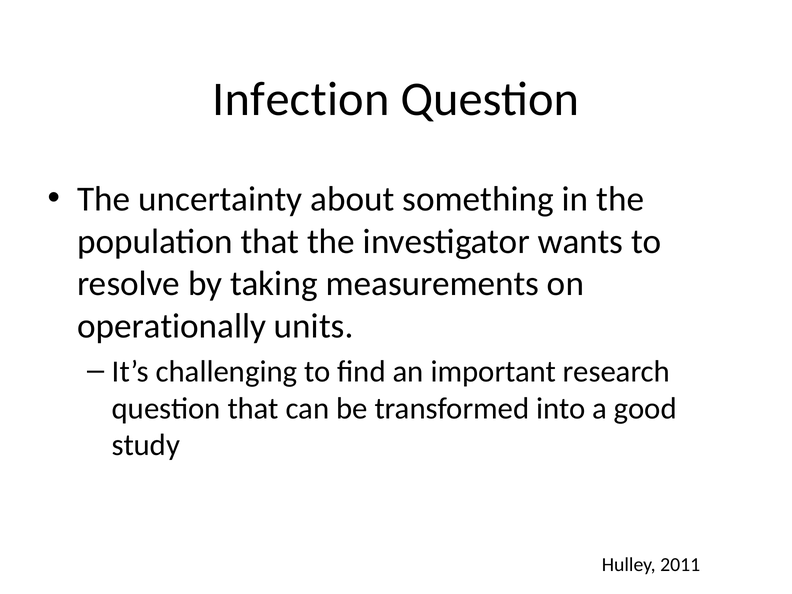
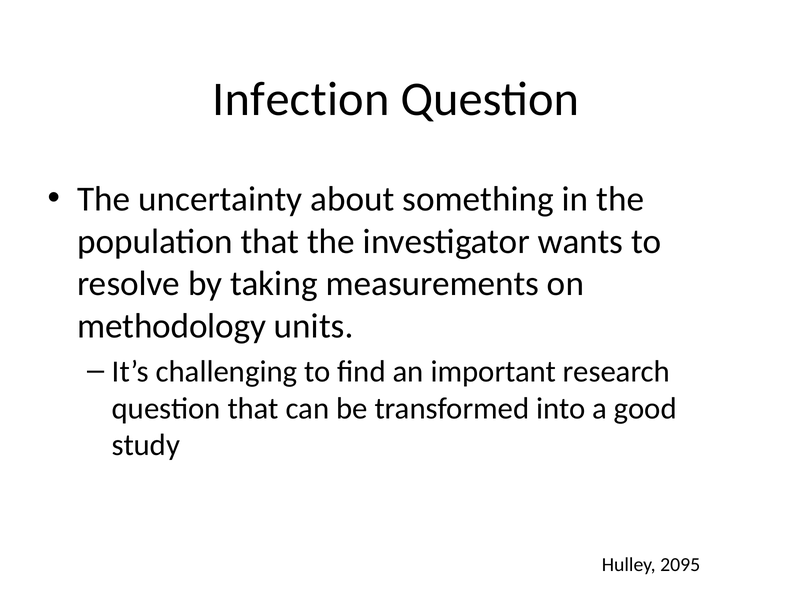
operationally: operationally -> methodology (172, 326)
2011: 2011 -> 2095 (680, 565)
